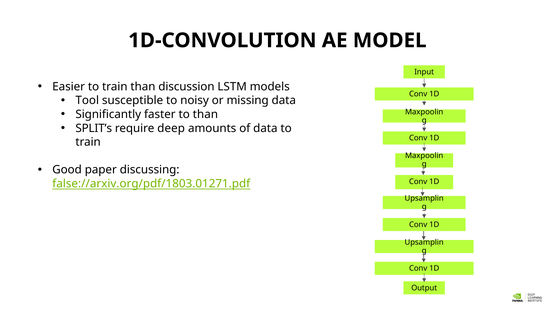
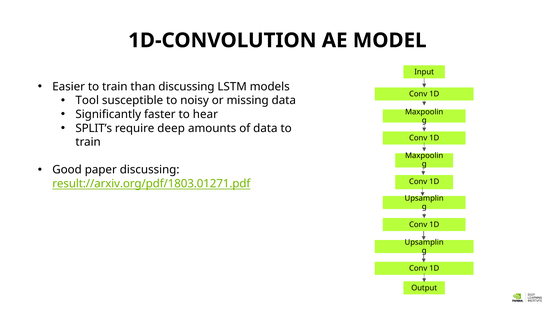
than discussion: discussion -> discussing (186, 87)
to than: than -> hear (205, 114)
false://arxiv.org/pdf/1803.01271.pdf: false://arxiv.org/pdf/1803.01271.pdf -> result://arxiv.org/pdf/1803.01271.pdf (151, 184)
